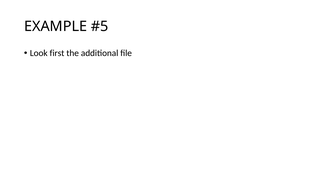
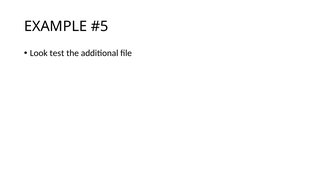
first: first -> test (57, 53)
